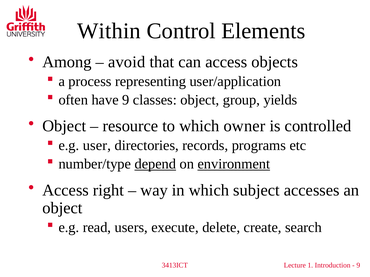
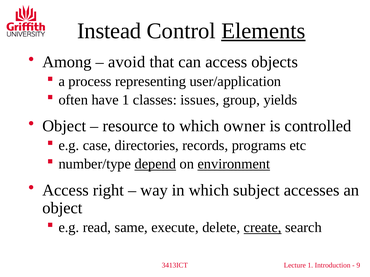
Within: Within -> Instead (109, 31)
Elements underline: none -> present (263, 31)
have 9: 9 -> 1 (126, 100)
classes object: object -> issues (200, 100)
user: user -> case (97, 146)
users: users -> same (131, 228)
create underline: none -> present (263, 228)
